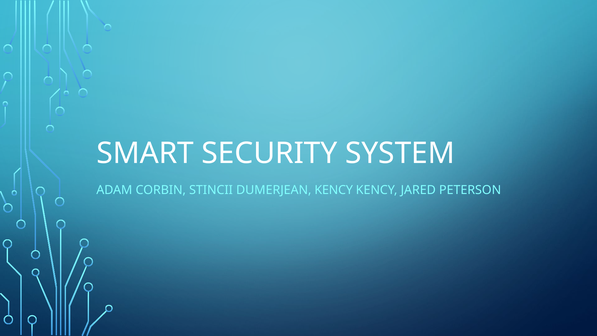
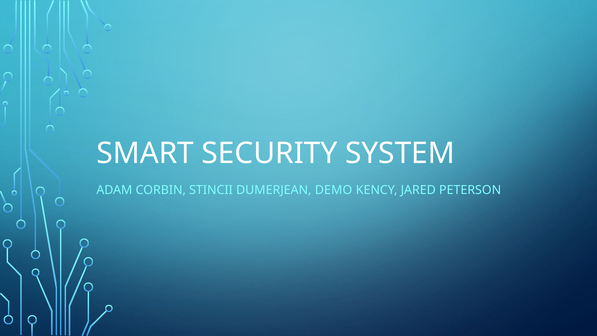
DUMERJEAN KENCY: KENCY -> DEMO (334, 190)
